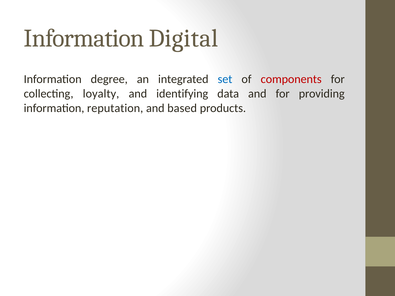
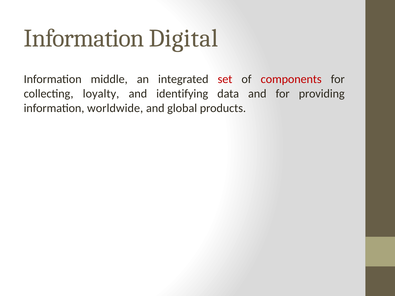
degree: degree -> middle (109, 79)
set colour: blue -> red (225, 79)
reputation: reputation -> worldwide (115, 108)
based: based -> global (182, 108)
